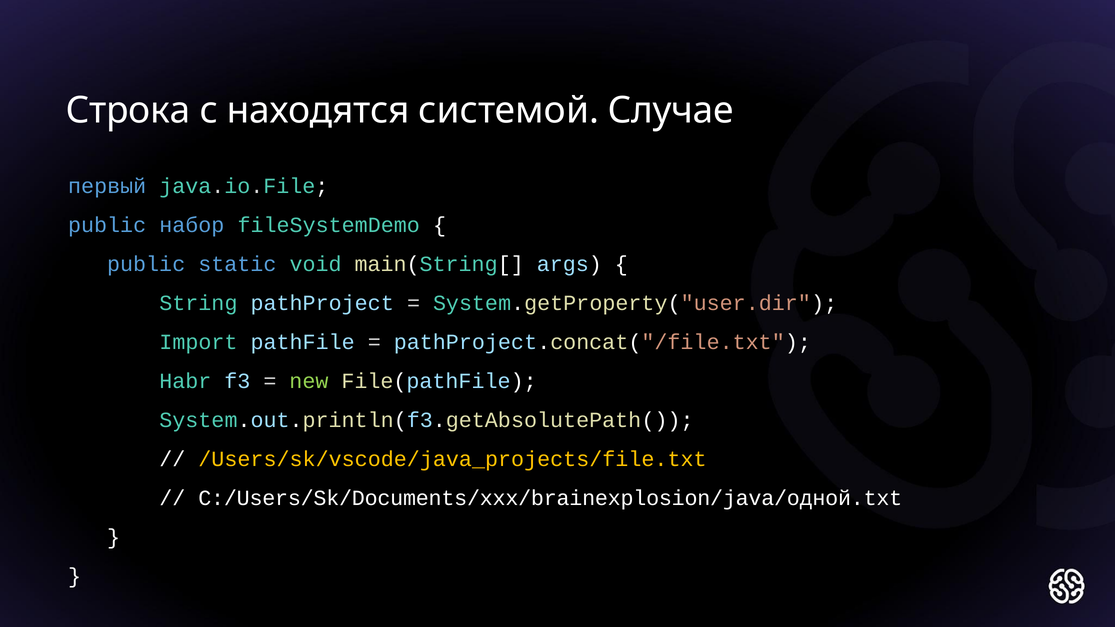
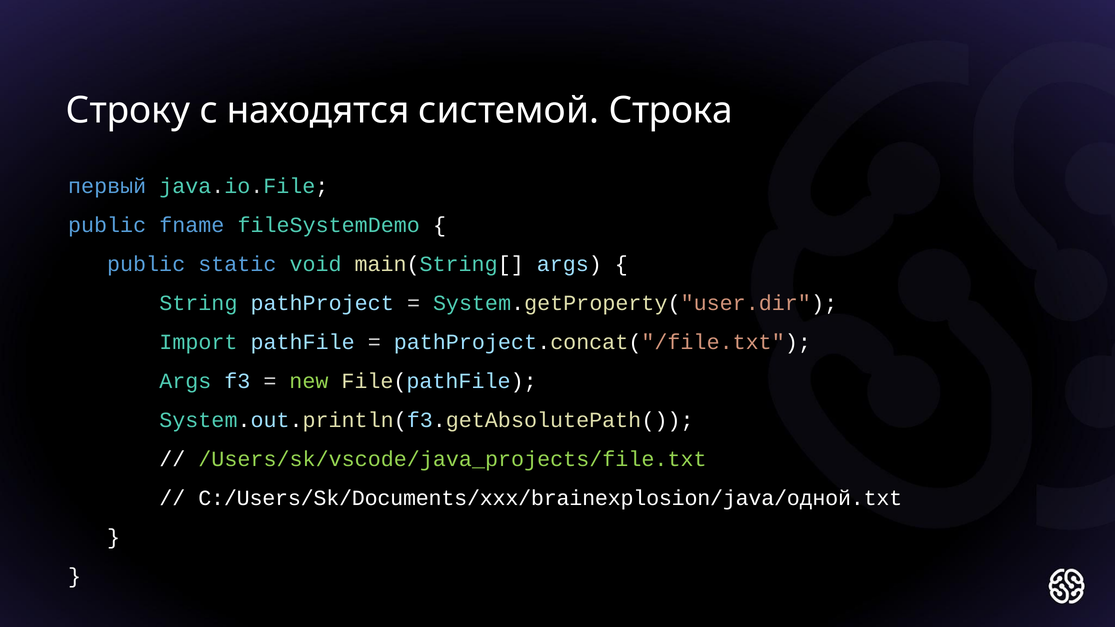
Строка: Строка -> Строку (128, 111)
Случае: Случае -> Строка (671, 111)
набор: набор -> fname (192, 225)
Habr: Habr -> Args (185, 381)
/Users/sk/vscode/java_projects/file.txt colour: yellow -> light green (452, 459)
